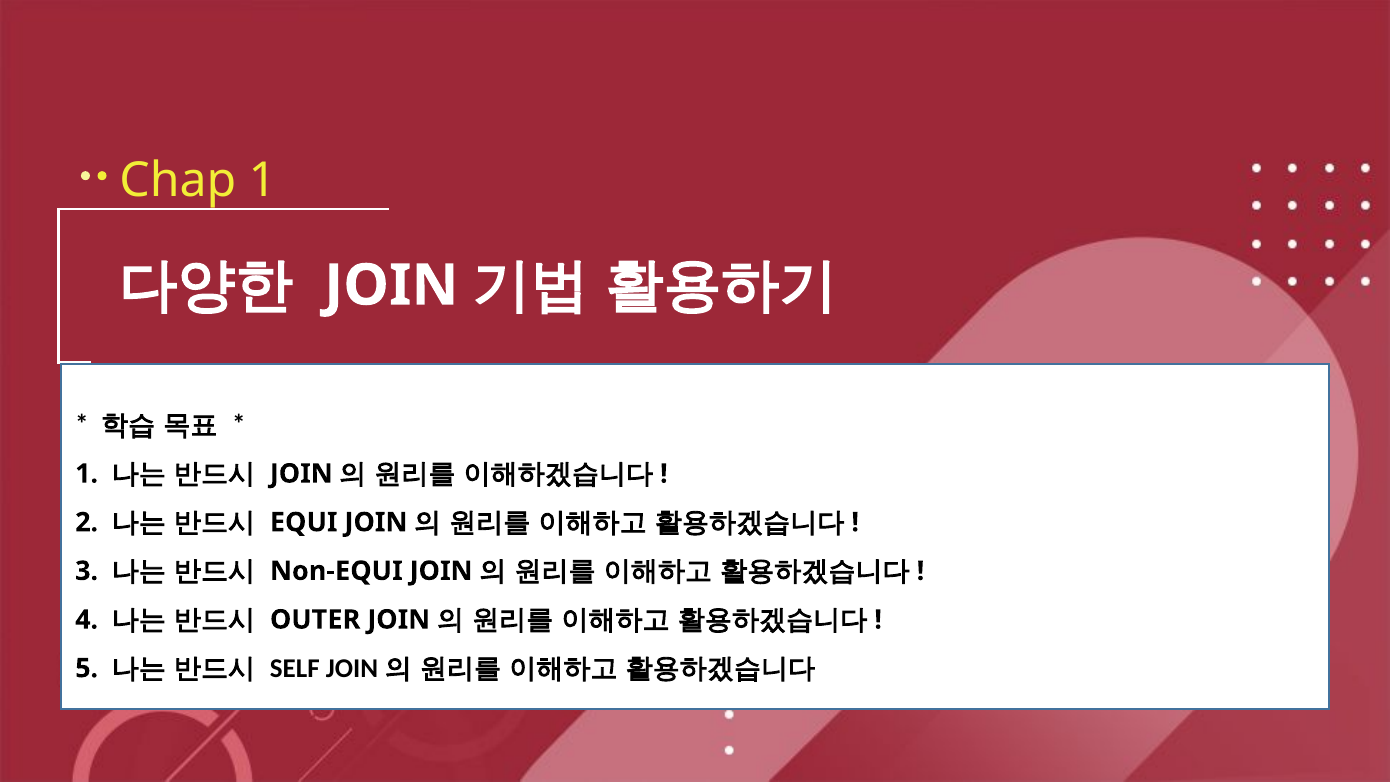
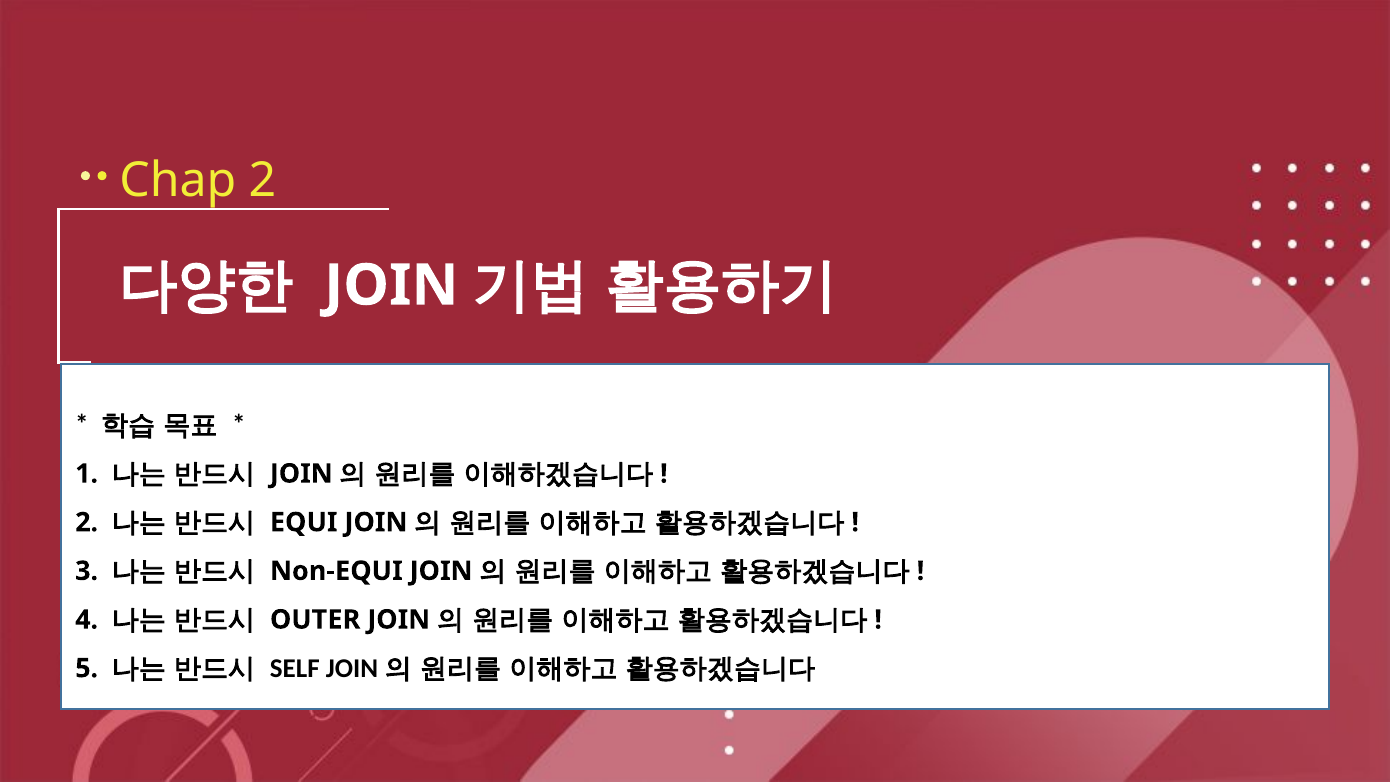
Chap 1: 1 -> 2 (263, 181)
